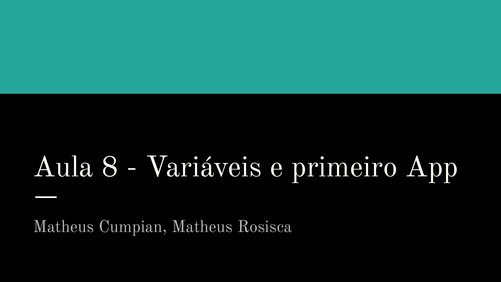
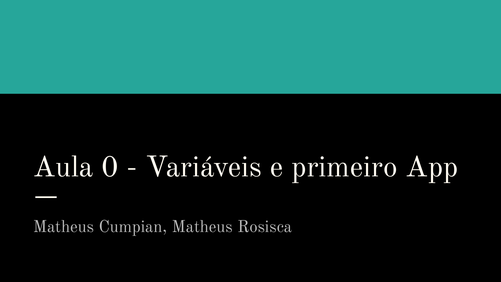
8: 8 -> 0 (110, 167)
